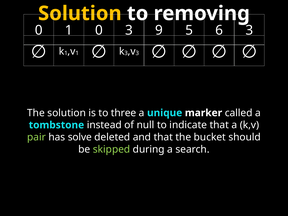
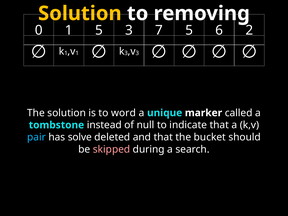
1 0: 0 -> 5 (99, 30)
9: 9 -> 7 (159, 30)
6 3: 3 -> 2 (249, 30)
three: three -> word (123, 113)
pair colour: light green -> light blue (36, 137)
skipped colour: light green -> pink (112, 149)
